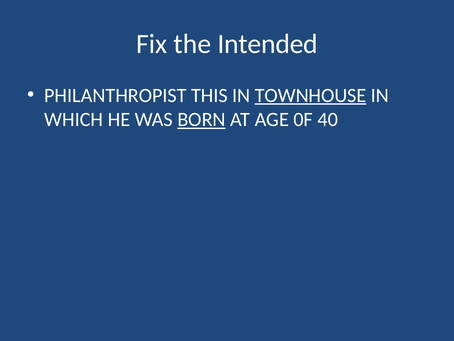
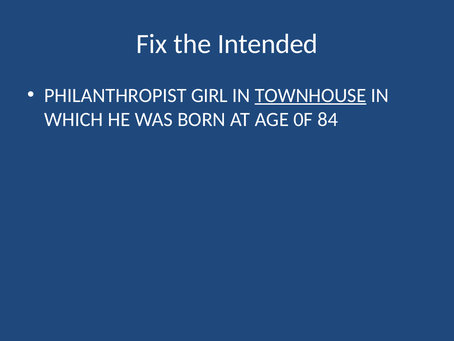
THIS: THIS -> GIRL (209, 95)
BORN underline: present -> none (202, 119)
40: 40 -> 84 (328, 119)
